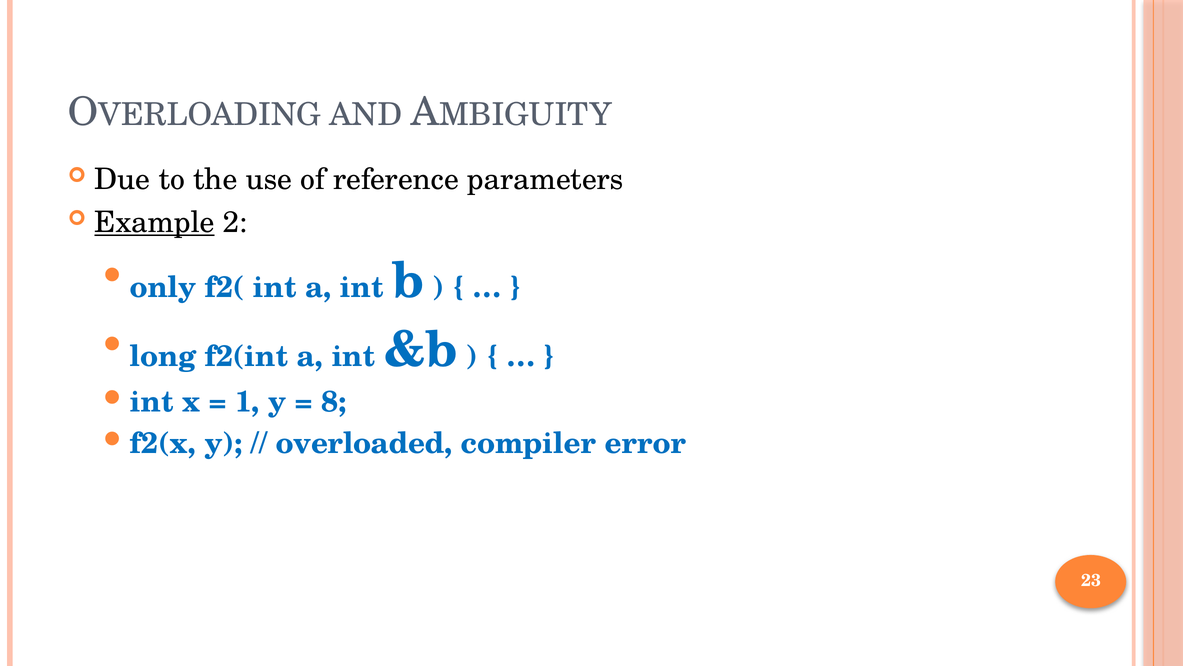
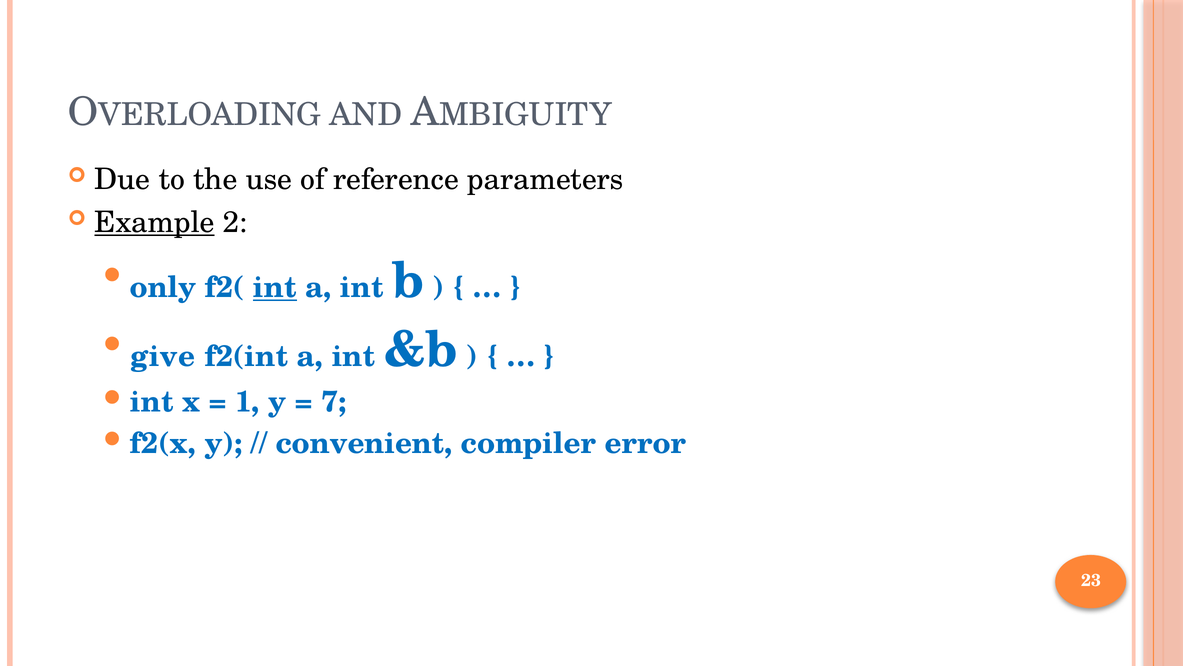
int underline: none -> present (275, 287)
long: long -> give (163, 356)
8: 8 -> 7 (334, 402)
overloaded: overloaded -> convenient (364, 443)
